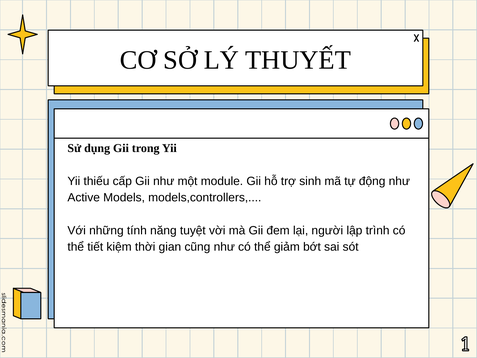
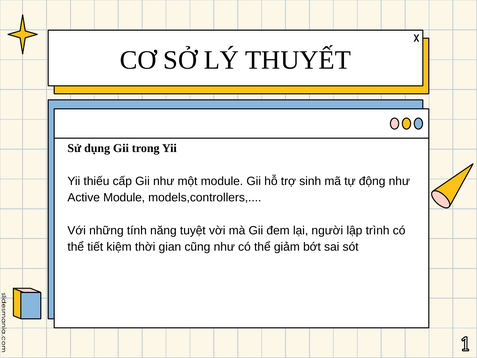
Active Models: Models -> Module (124, 197)
